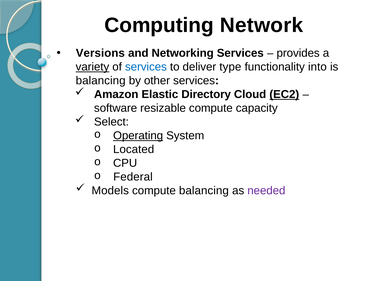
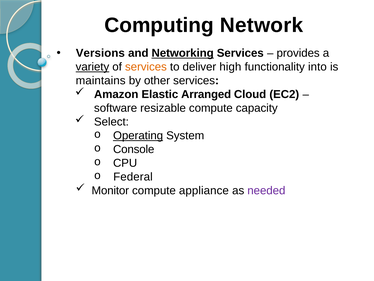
Networking underline: none -> present (183, 53)
services colour: blue -> orange (146, 67)
type: type -> high (230, 67)
balancing: balancing -> maintains (101, 81)
Directory: Directory -> Arranged (206, 94)
EC2 underline: present -> none (284, 94)
Located: Located -> Console (134, 149)
Models: Models -> Monitor (110, 190)
compute balancing: balancing -> appliance (204, 190)
